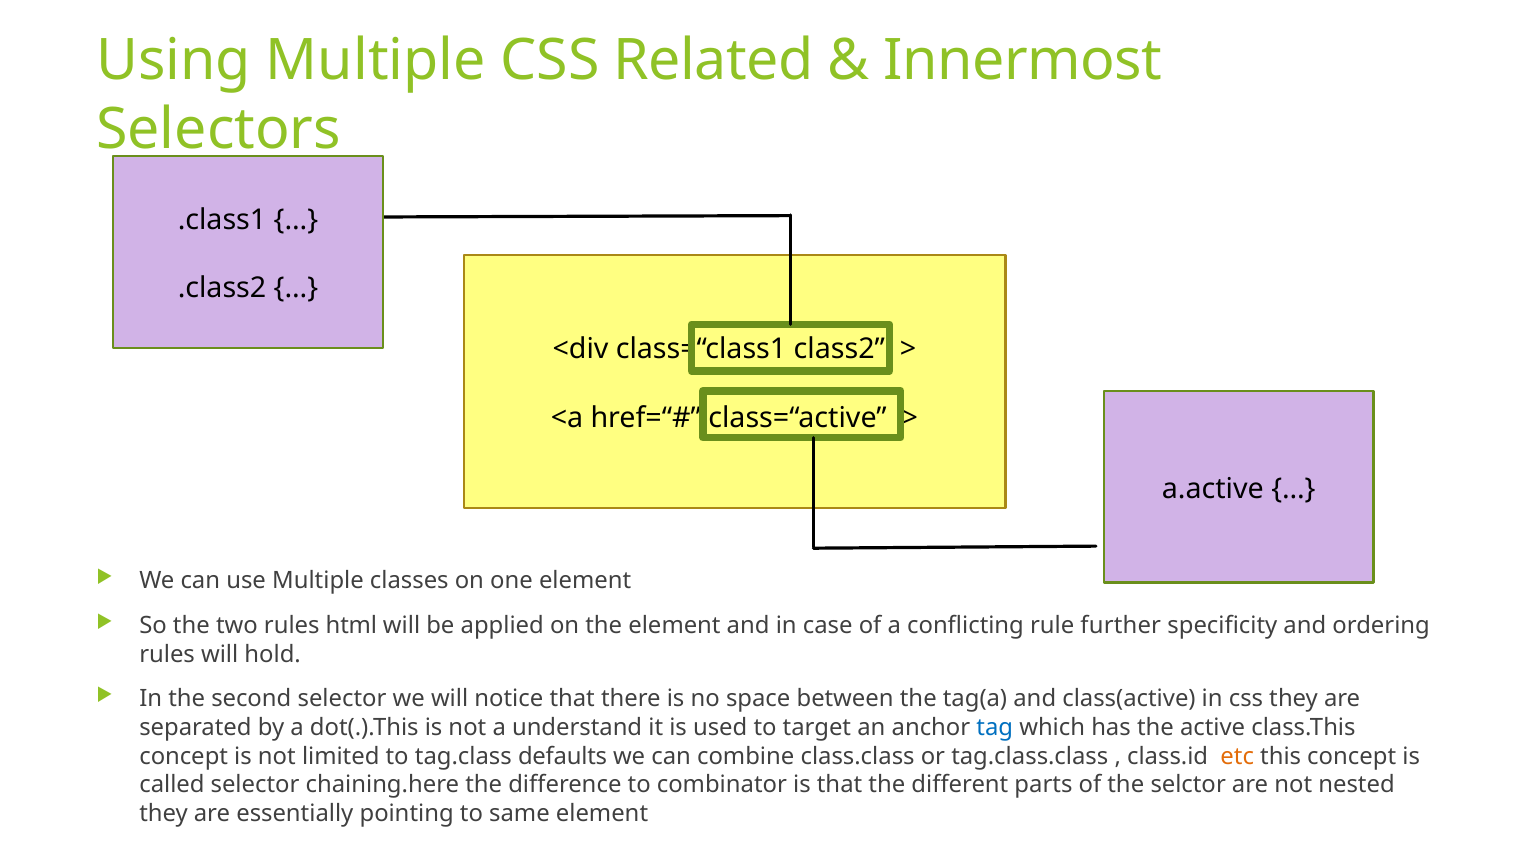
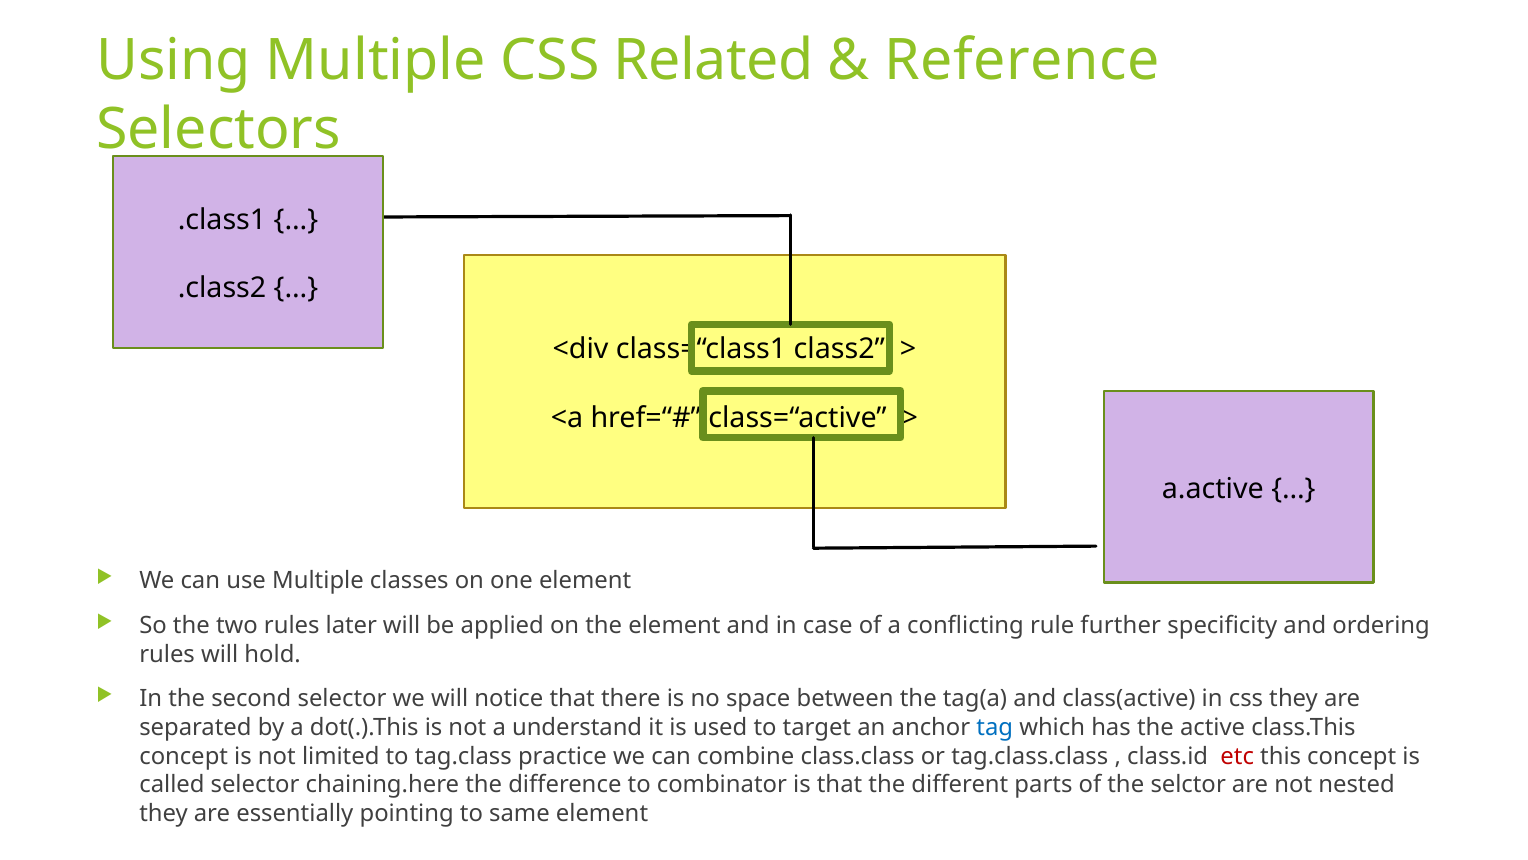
Innermost: Innermost -> Reference (1022, 61)
html: html -> later (351, 625)
defaults: defaults -> practice (562, 756)
etc colour: orange -> red (1237, 756)
